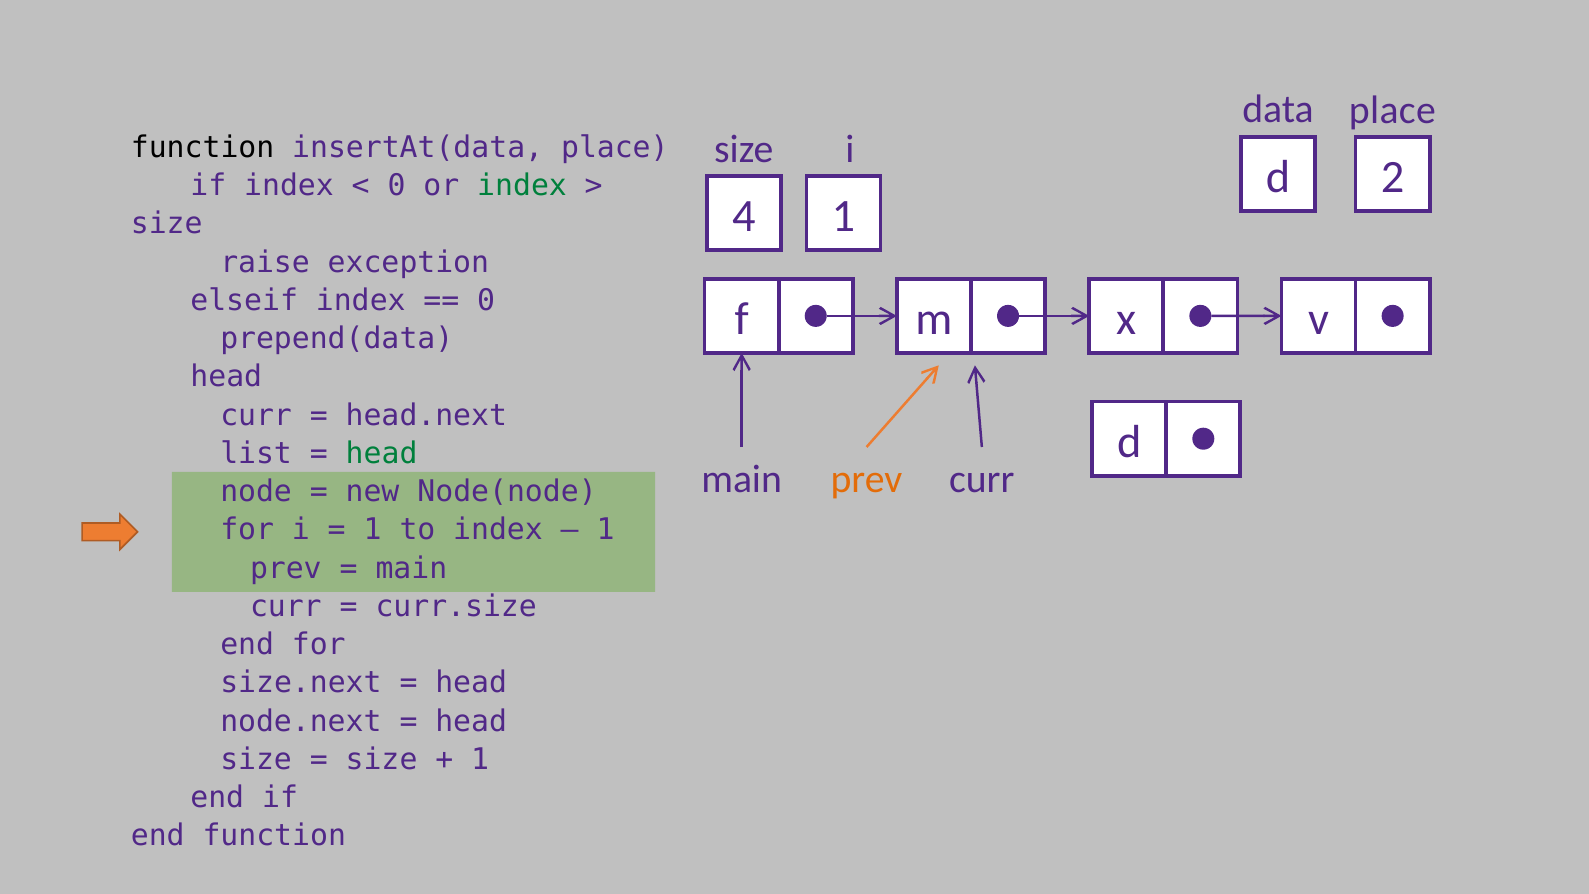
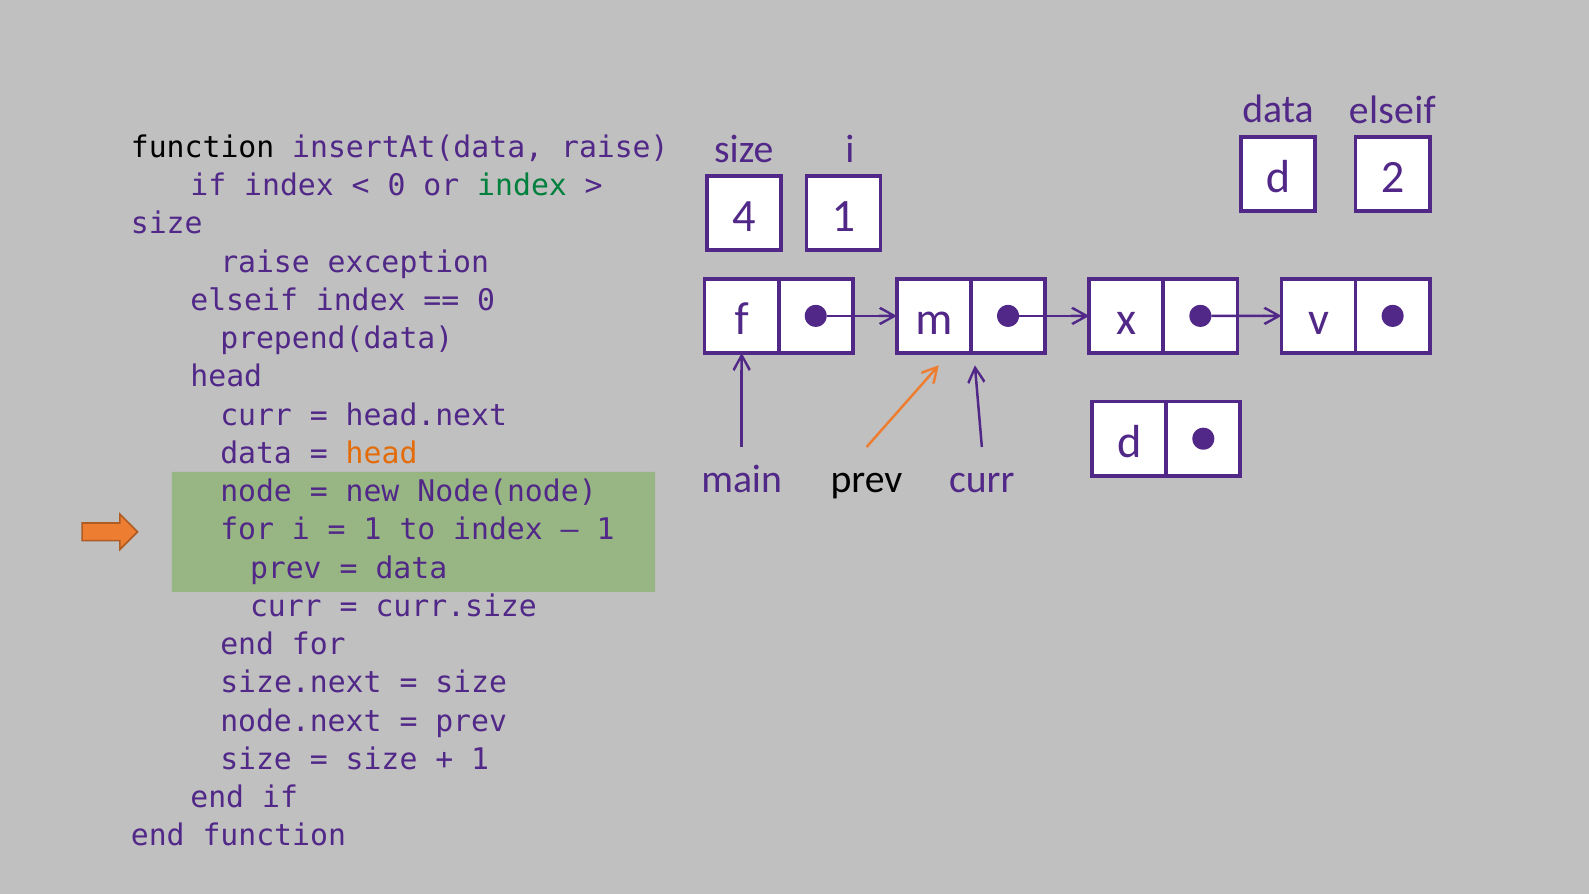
place: place -> elseif (1392, 111)
insertAt(data place: place -> raise (615, 147)
list: list -> data (256, 453)
head colour: green -> orange (382, 453)
prev colour: orange -> black (867, 479)
main: main -> data (411, 568)
head: head -> size (471, 683)
head: head -> prev (471, 721)
